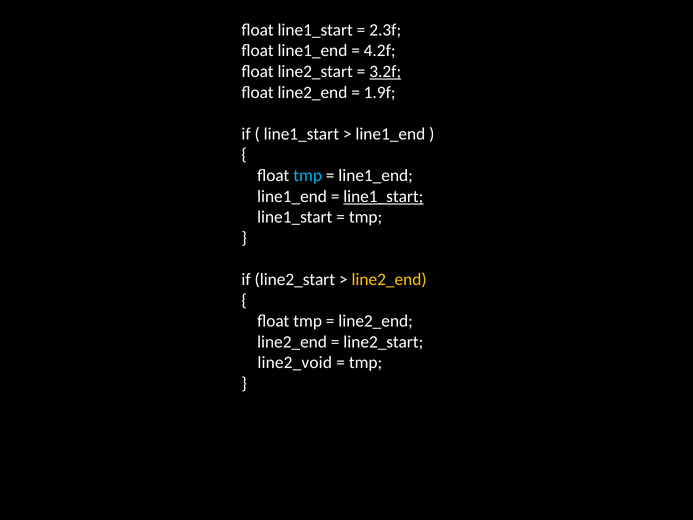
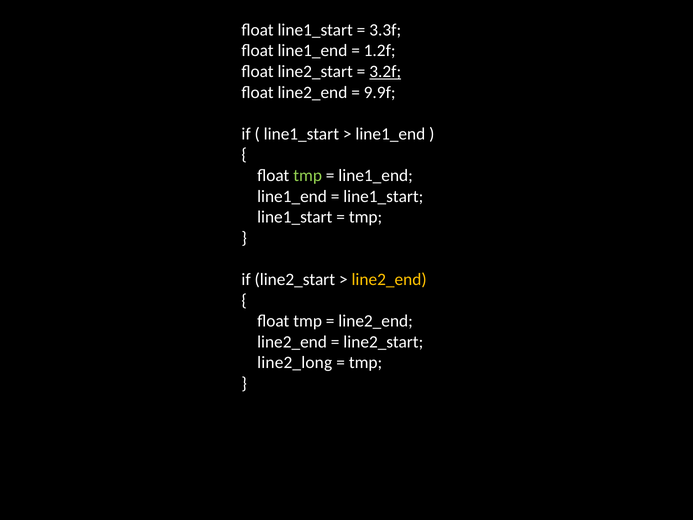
2.3f: 2.3f -> 3.3f (385, 30)
4.2f: 4.2f -> 1.2f (380, 51)
1.9f: 1.9f -> 9.9f (380, 92)
tmp colour: light blue -> light green (308, 175)
line1_start underline: present -> none (383, 196)
line2_void: line2_void -> line2_long (295, 363)
